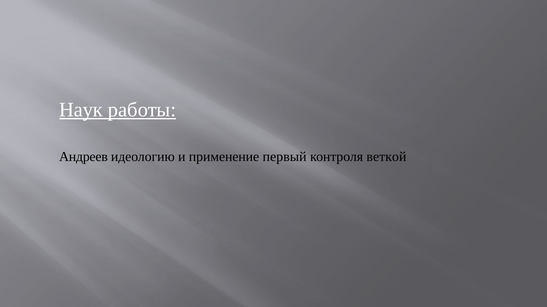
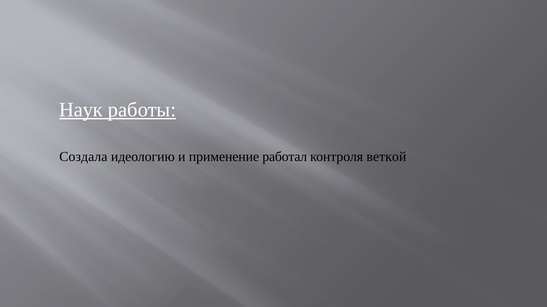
Андреев: Андреев -> Создала (83, 157)
первый: первый -> работал (285, 157)
